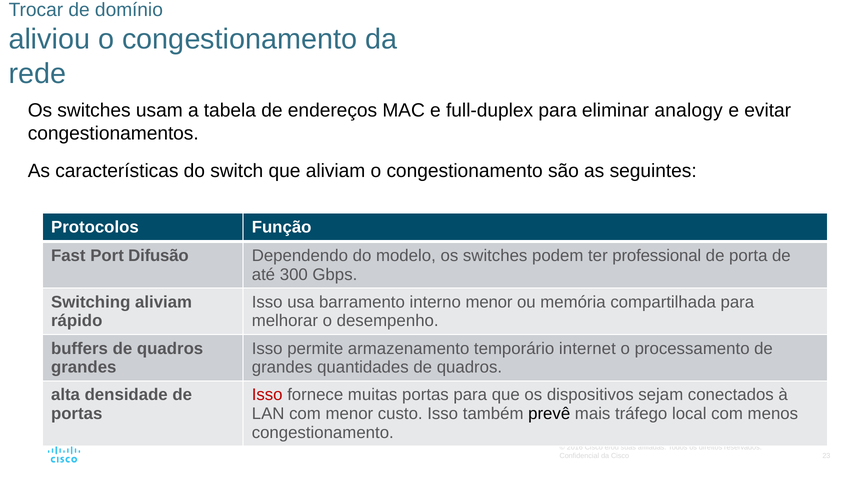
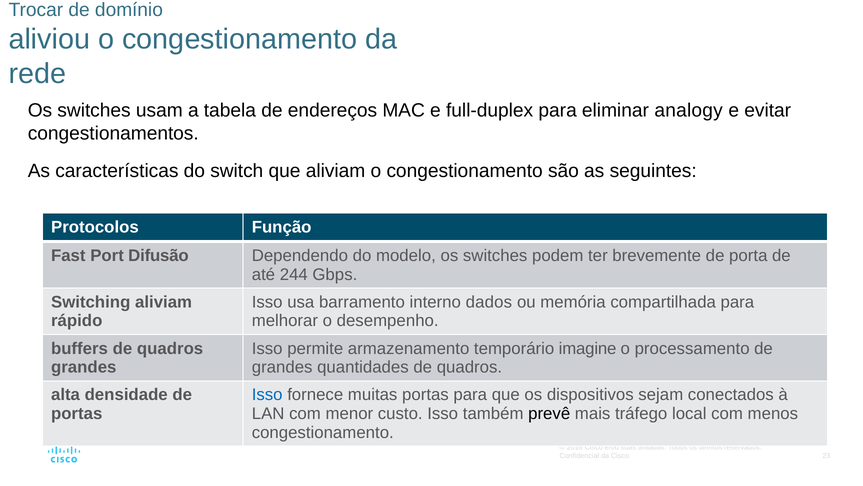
professional: professional -> brevemente (657, 255)
300: 300 -> 244 (294, 274)
interno menor: menor -> dados (489, 302)
internet: internet -> imagine (588, 348)
Isso colour: red -> blue (267, 394)
